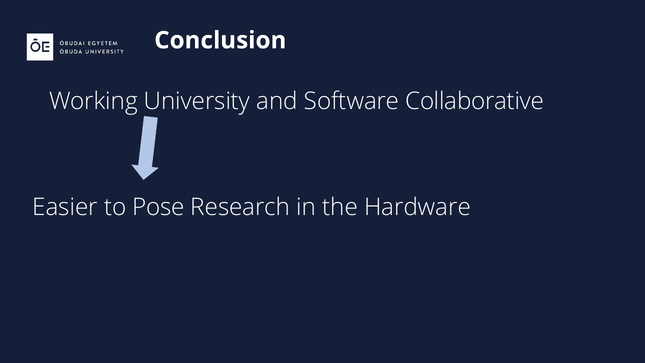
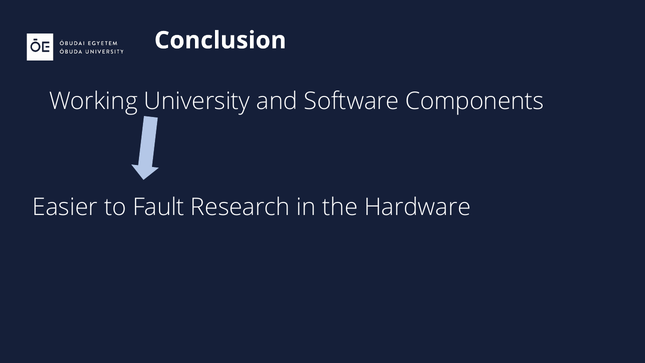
Collaborative: Collaborative -> Components (475, 101)
Pose: Pose -> Fault (158, 207)
